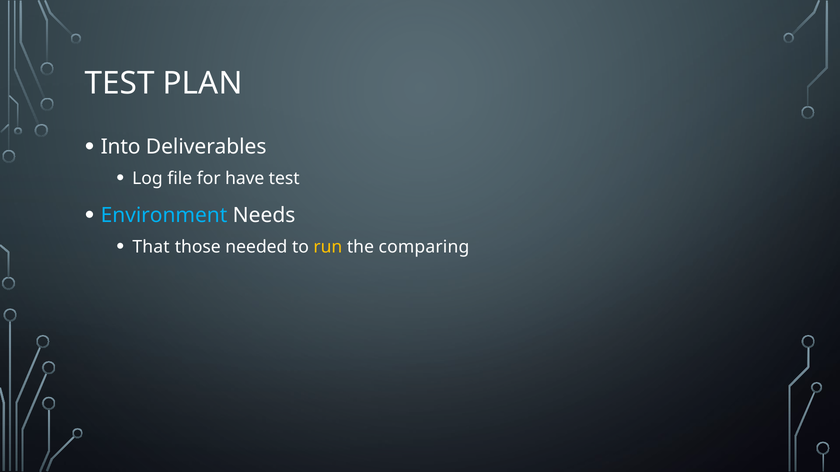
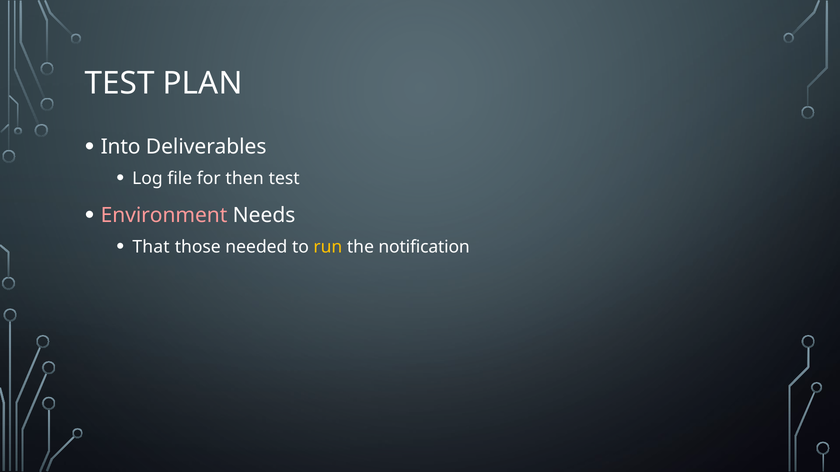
have: have -> then (245, 179)
Environment colour: light blue -> pink (164, 216)
comparing: comparing -> notification (424, 247)
